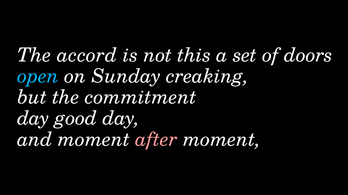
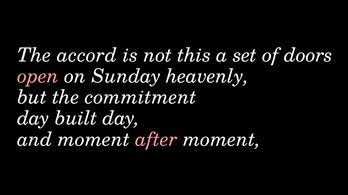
open colour: light blue -> pink (38, 76)
creaking: creaking -> heavenly (207, 76)
good: good -> built (76, 119)
